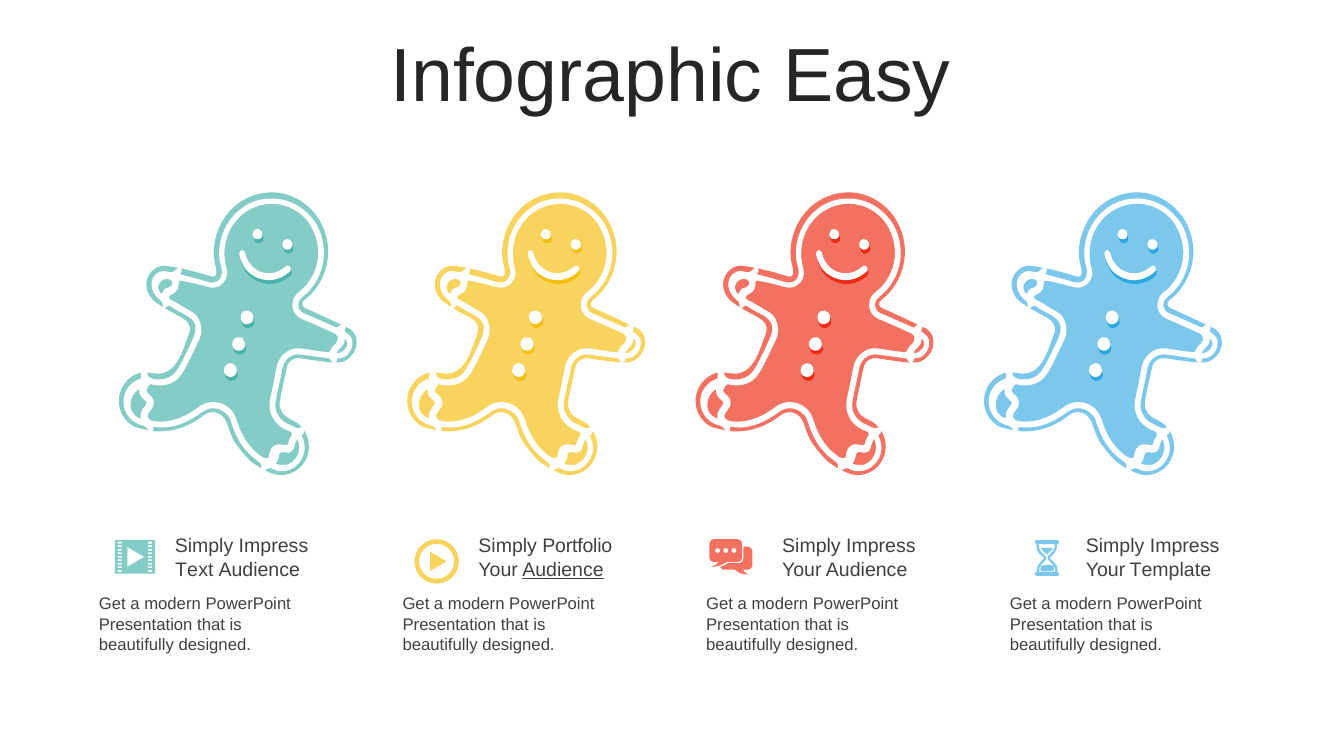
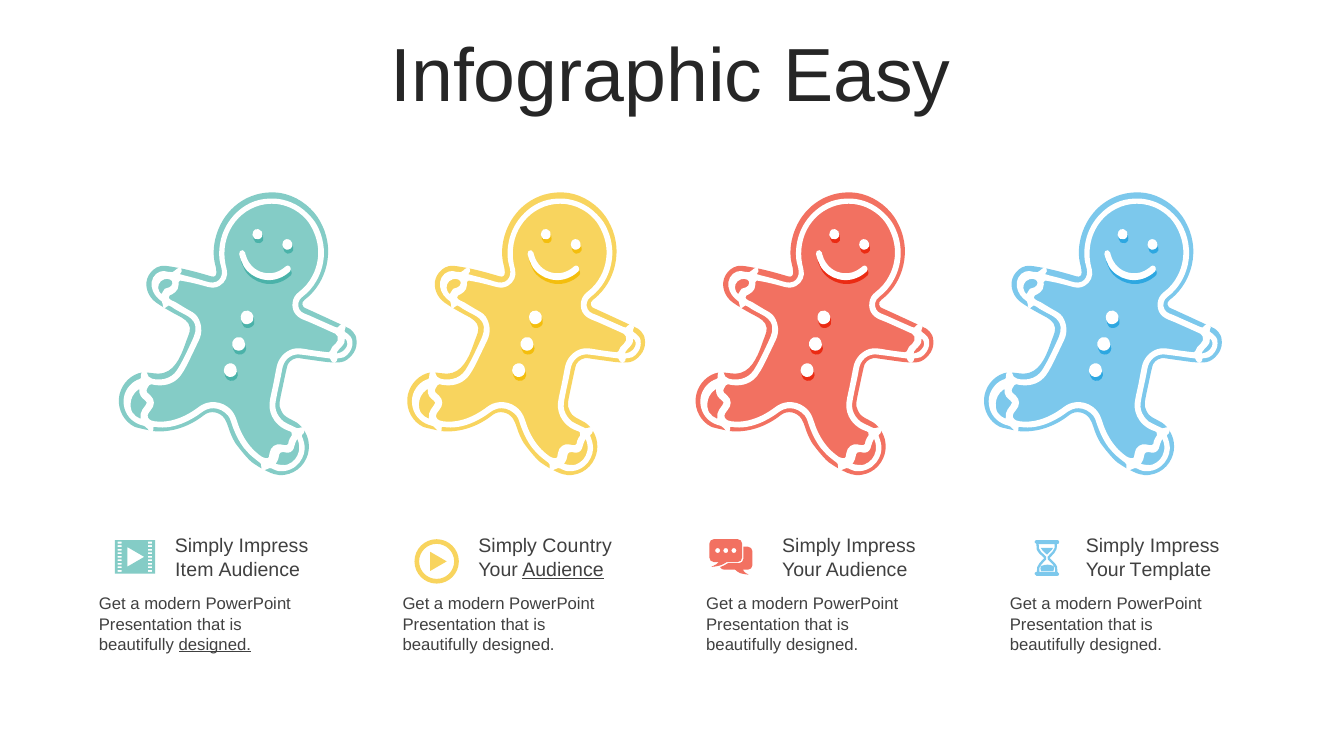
Portfolio: Portfolio -> Country (577, 546)
Text: Text -> Item (194, 570)
designed underline: none -> present (215, 644)
